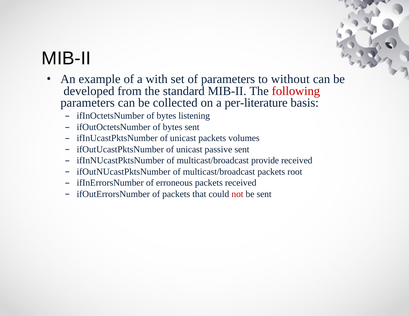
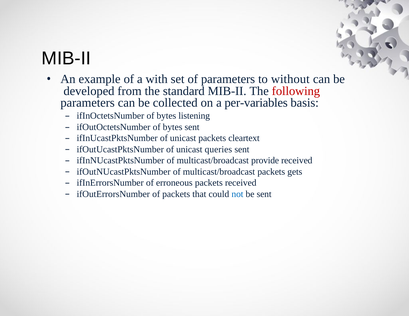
per-literature: per-literature -> per-variables (256, 103)
volumes: volumes -> cleartext (244, 138)
passive: passive -> queries (218, 149)
root: root -> gets (295, 172)
not colour: red -> blue (237, 194)
